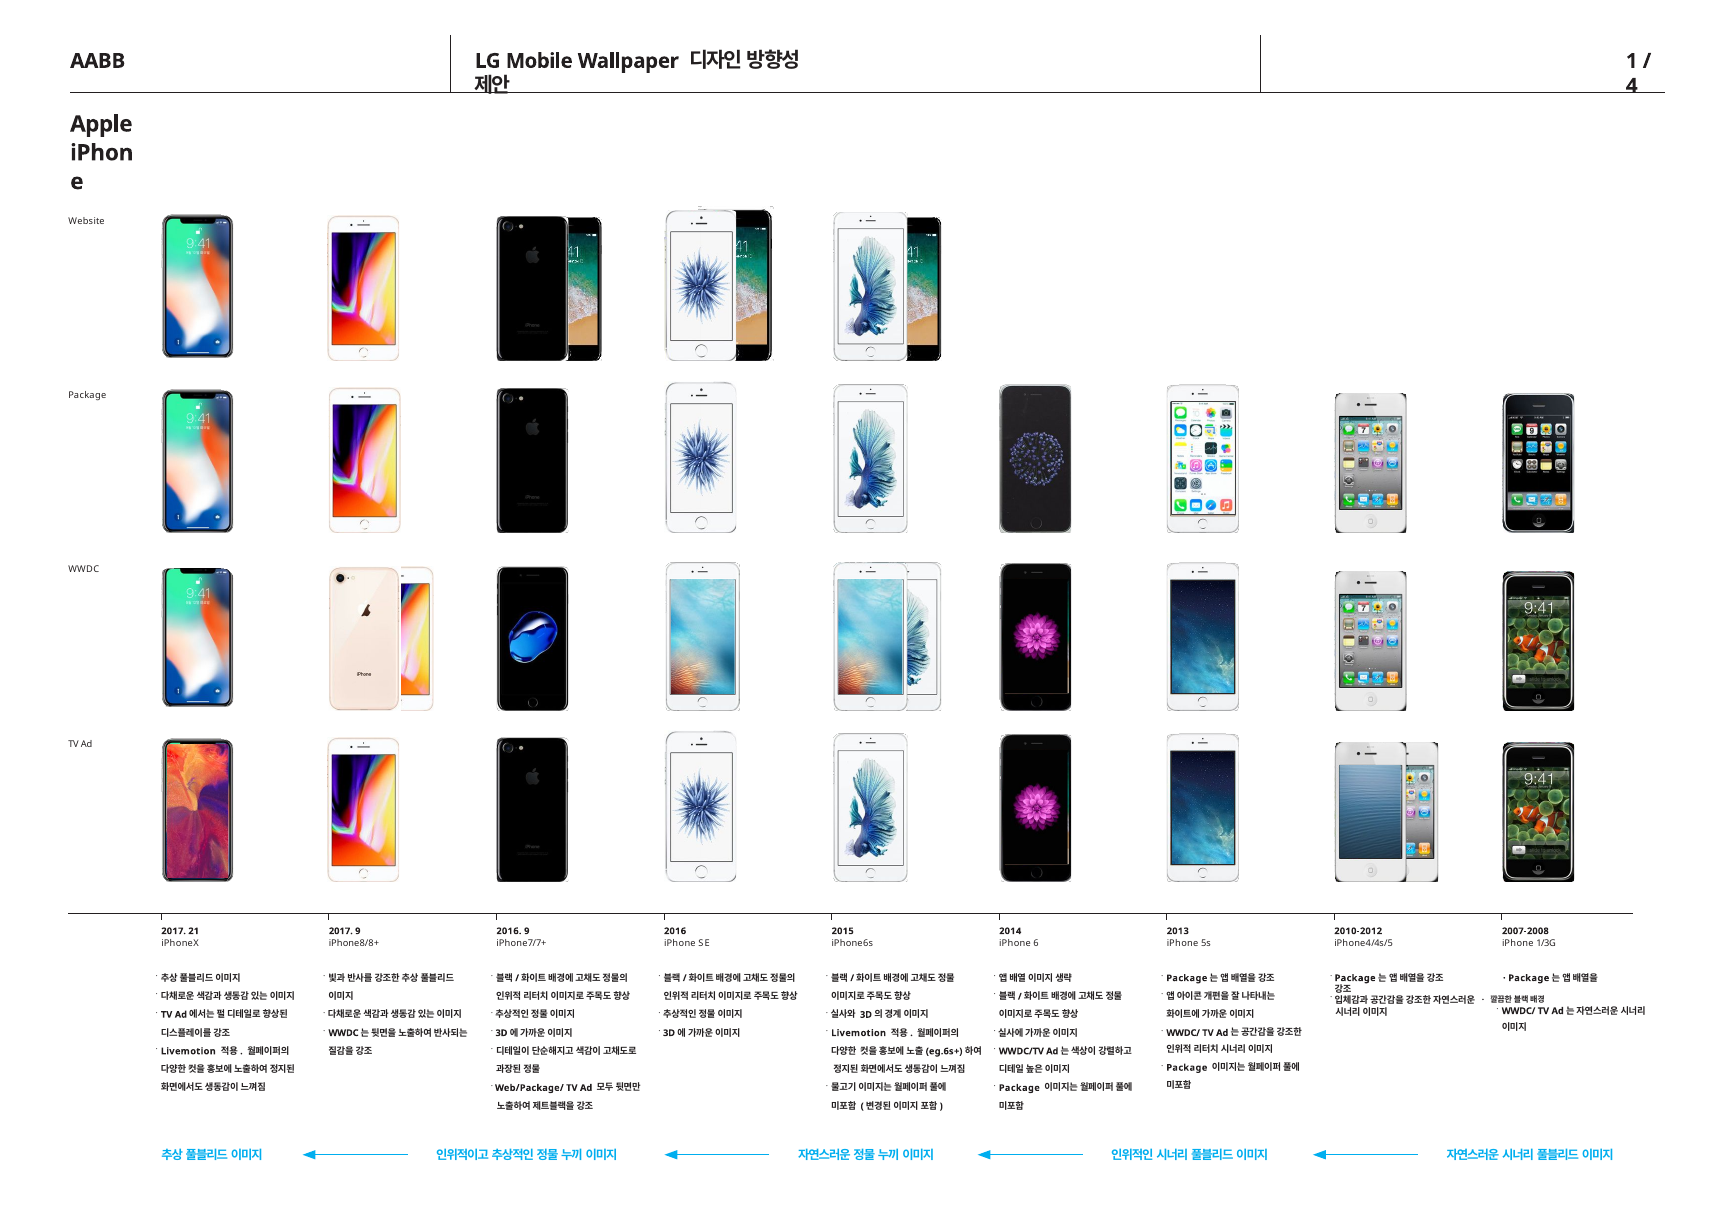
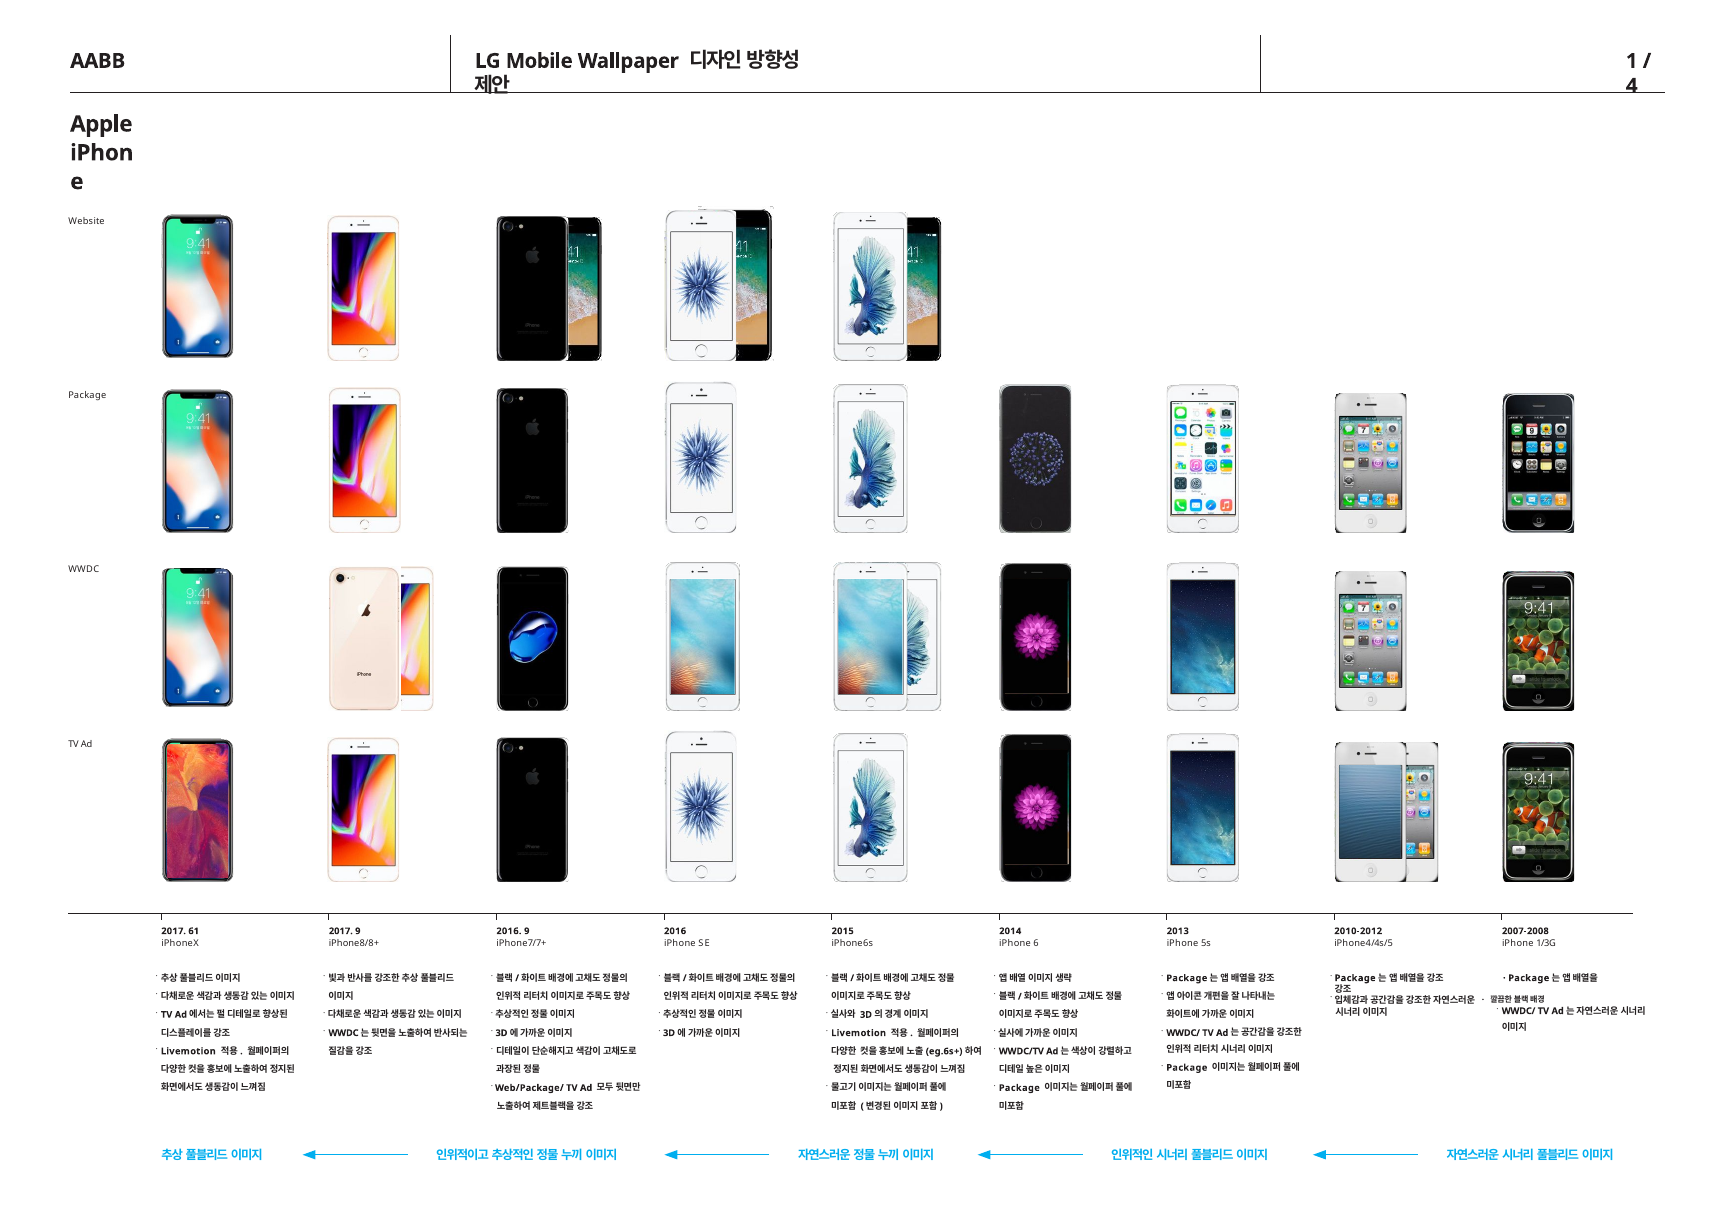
21: 21 -> 61 (194, 931)
